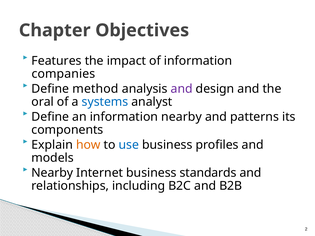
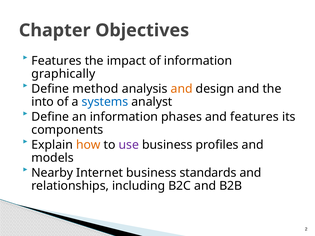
companies: companies -> graphically (63, 74)
and colour: purple -> orange (182, 89)
oral: oral -> into (43, 102)
information nearby: nearby -> phases (182, 117)
and patterns: patterns -> features (254, 117)
use colour: blue -> purple (129, 145)
